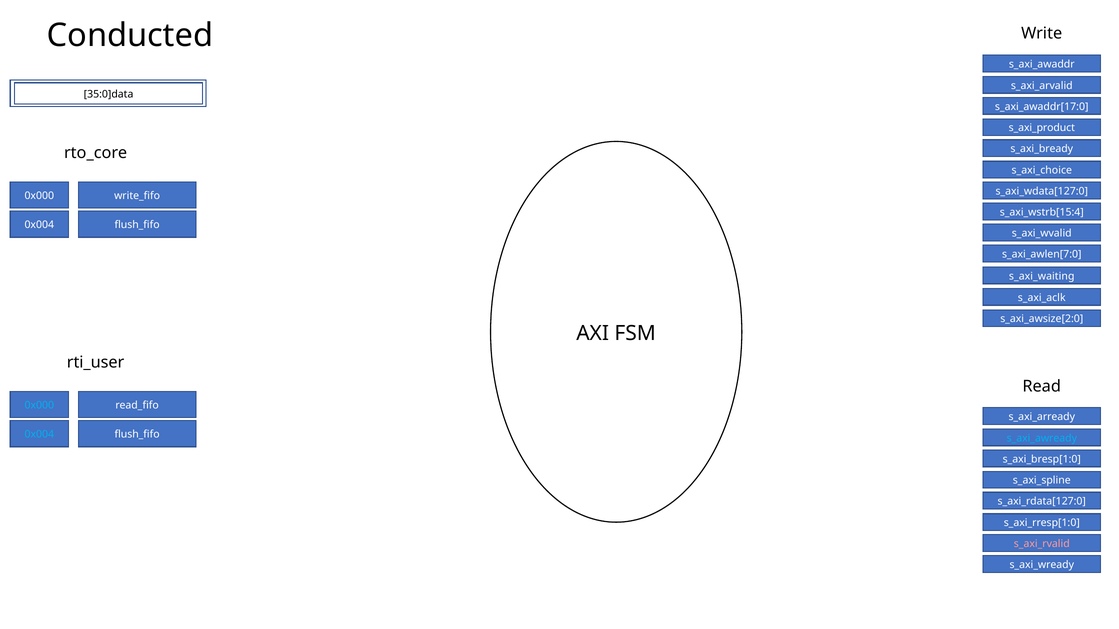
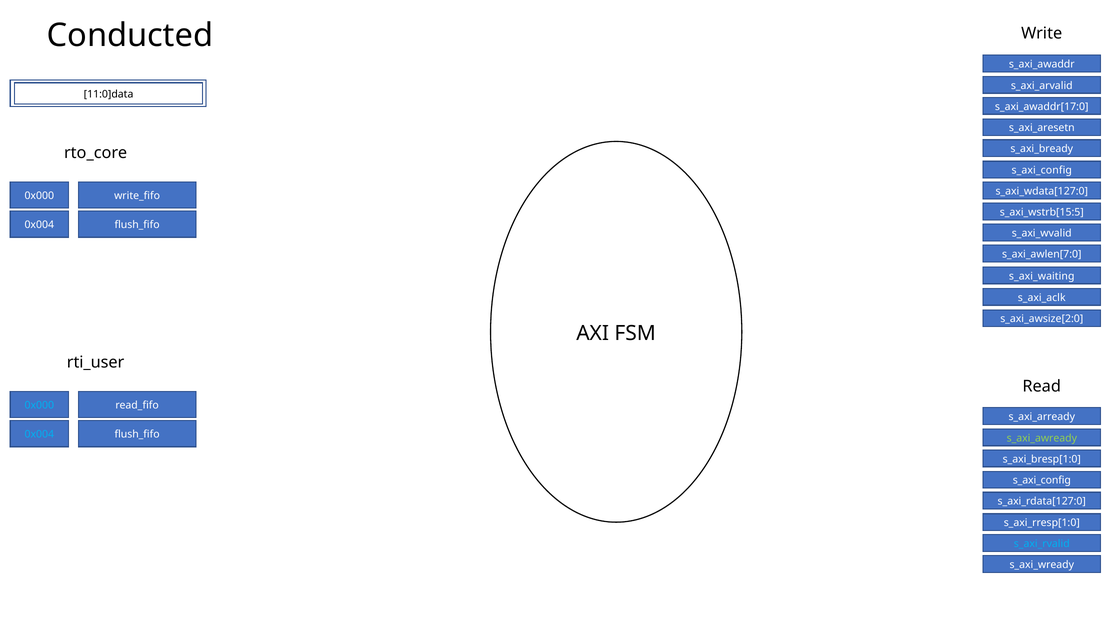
35:0]data: 35:0]data -> 11:0]data (109, 94)
s_axi_product: s_axi_product -> s_axi_aresetn (1042, 128)
s_axi_choice: s_axi_choice -> s_axi_config (1042, 170)
s_axi_wstrb[15:4: s_axi_wstrb[15:4 -> s_axi_wstrb[15:5 (1042, 212)
s_axi_awready colour: light blue -> light green (1042, 438)
s_axi_spline: s_axi_spline -> s_axi_config (1042, 481)
s_axi_rvalid colour: pink -> light blue (1042, 544)
